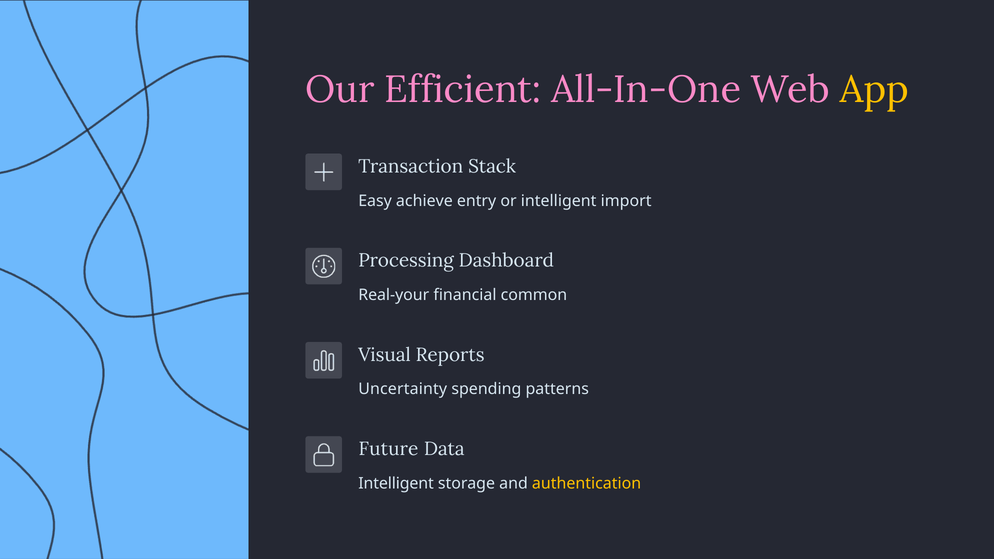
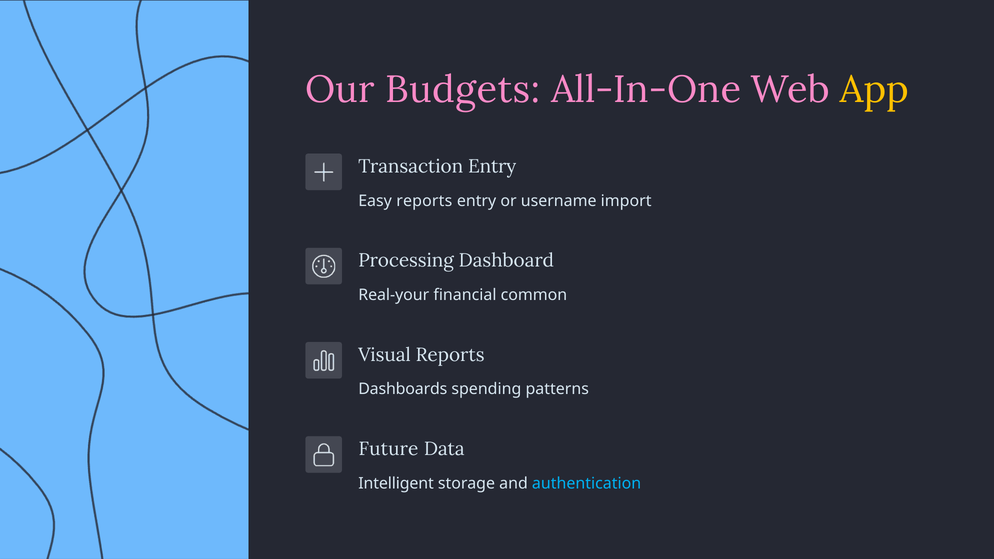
Efficient: Efficient -> Budgets (463, 90)
Transaction Stack: Stack -> Entry (492, 166)
Easy achieve: achieve -> reports (424, 201)
or intelligent: intelligent -> username (559, 201)
Uncertainty: Uncertainty -> Dashboards (403, 389)
authentication colour: yellow -> light blue (587, 484)
